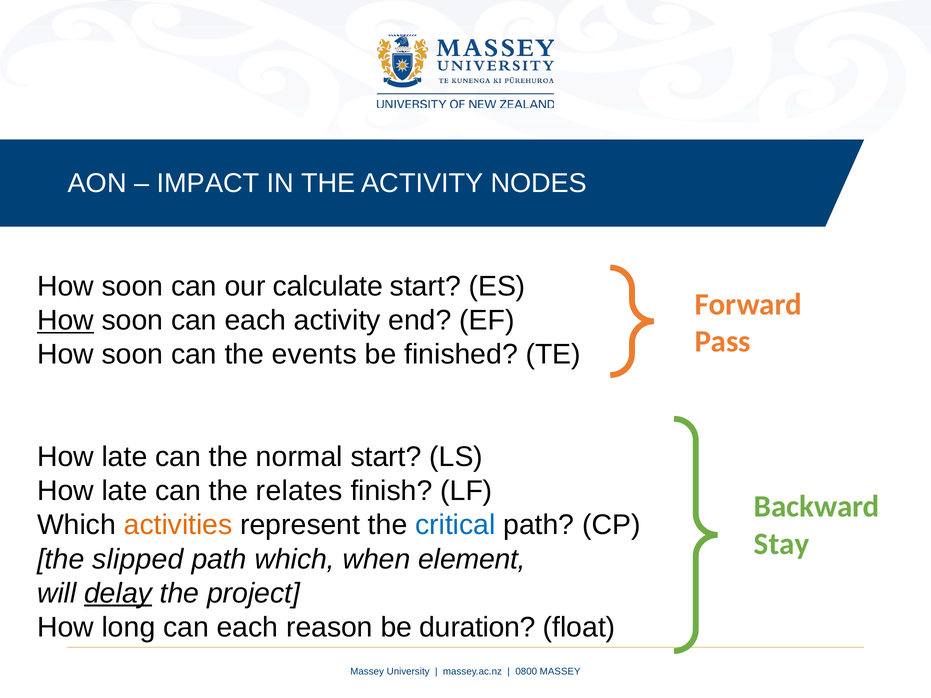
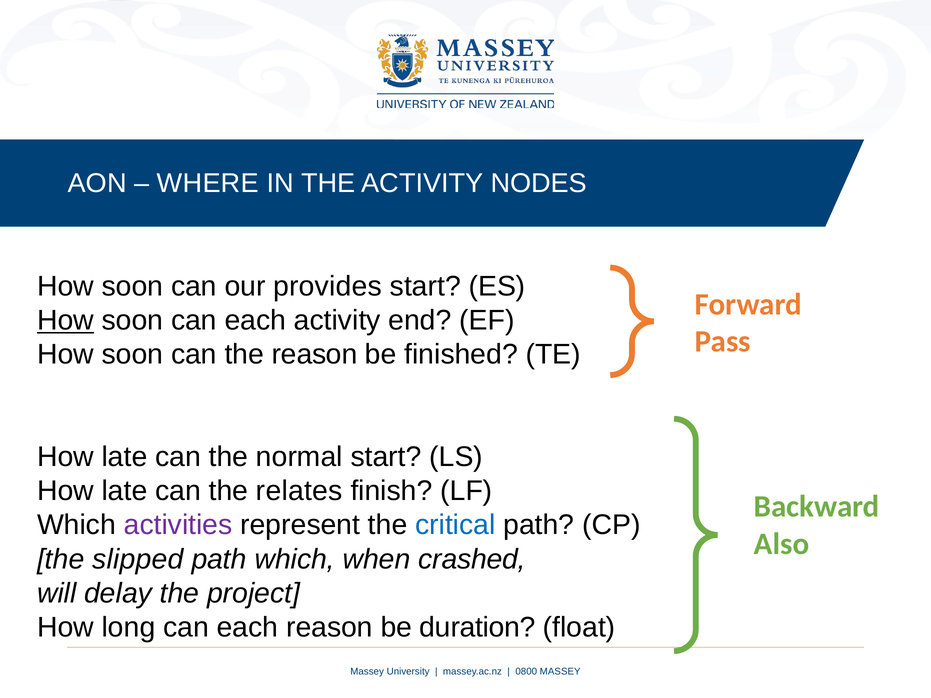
IMPACT: IMPACT -> WHERE (208, 183)
calculate: calculate -> provides (328, 286)
the events: events -> reason (315, 355)
activities colour: orange -> purple (178, 525)
Stay: Stay -> Also (782, 544)
element: element -> crashed (472, 559)
delay underline: present -> none (118, 593)
